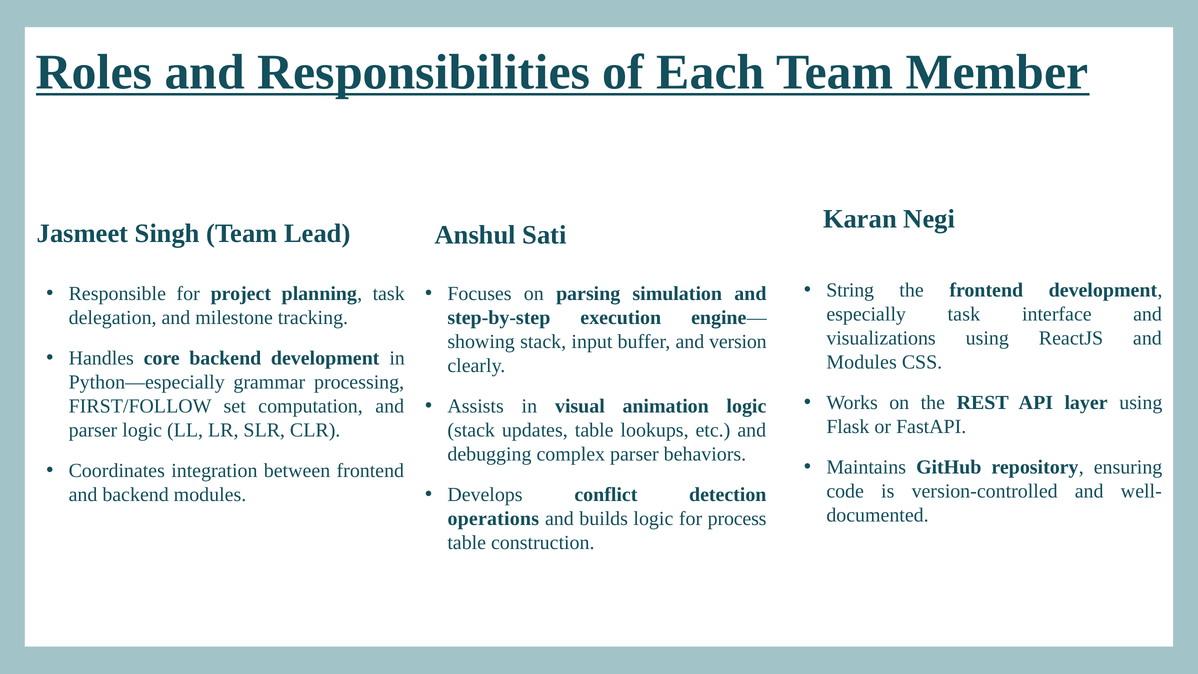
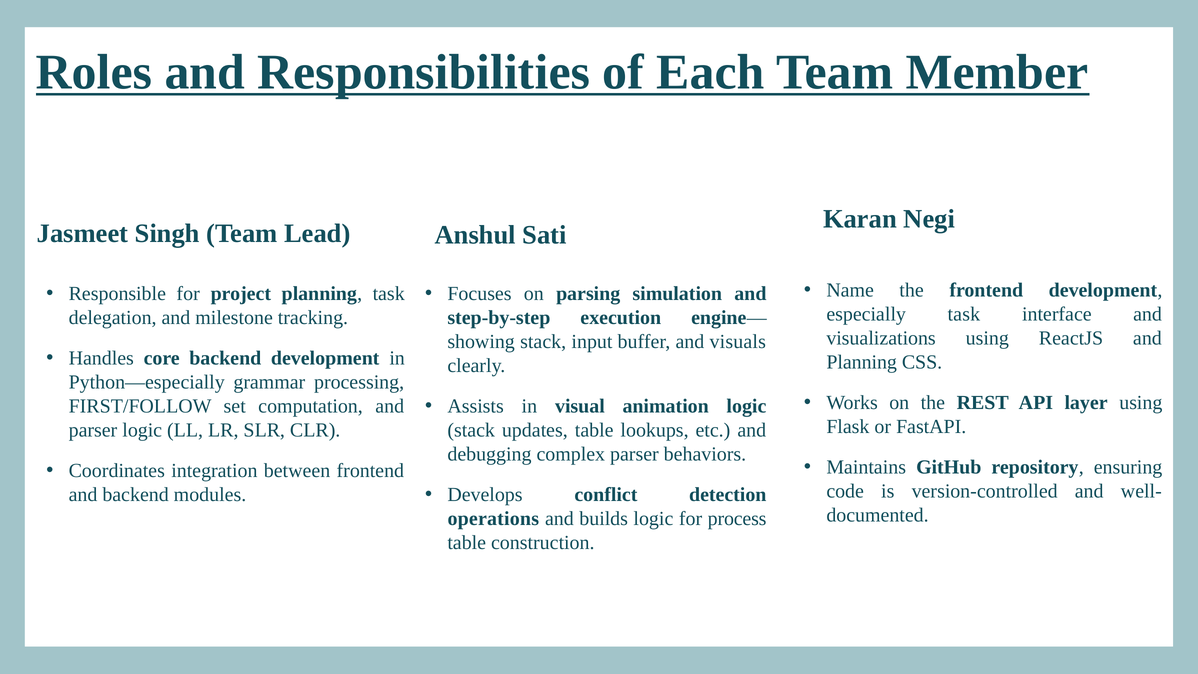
String: String -> Name (850, 290)
version: version -> visuals (738, 341)
Modules: Modules -> Planning (862, 362)
